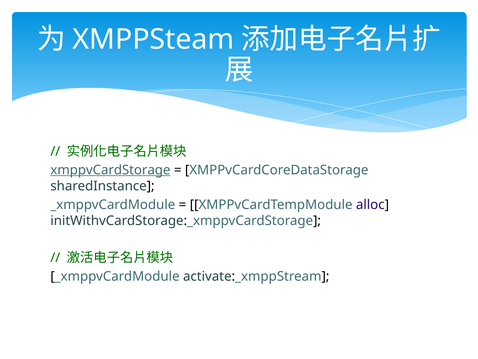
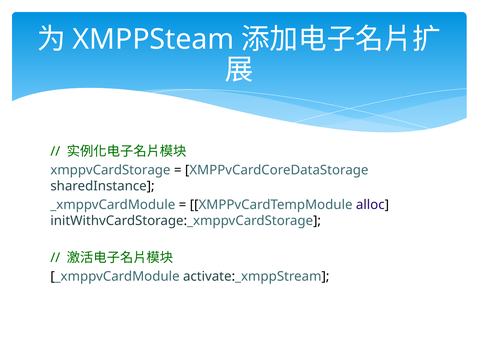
xmppvCardStorage underline: present -> none (110, 170)
